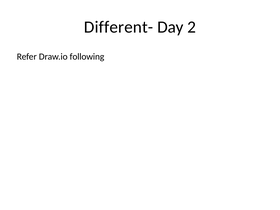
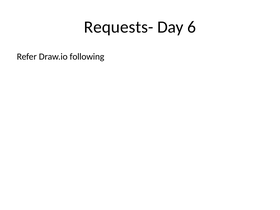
Different-: Different- -> Requests- (119, 27)
2: 2 -> 6 (192, 27)
